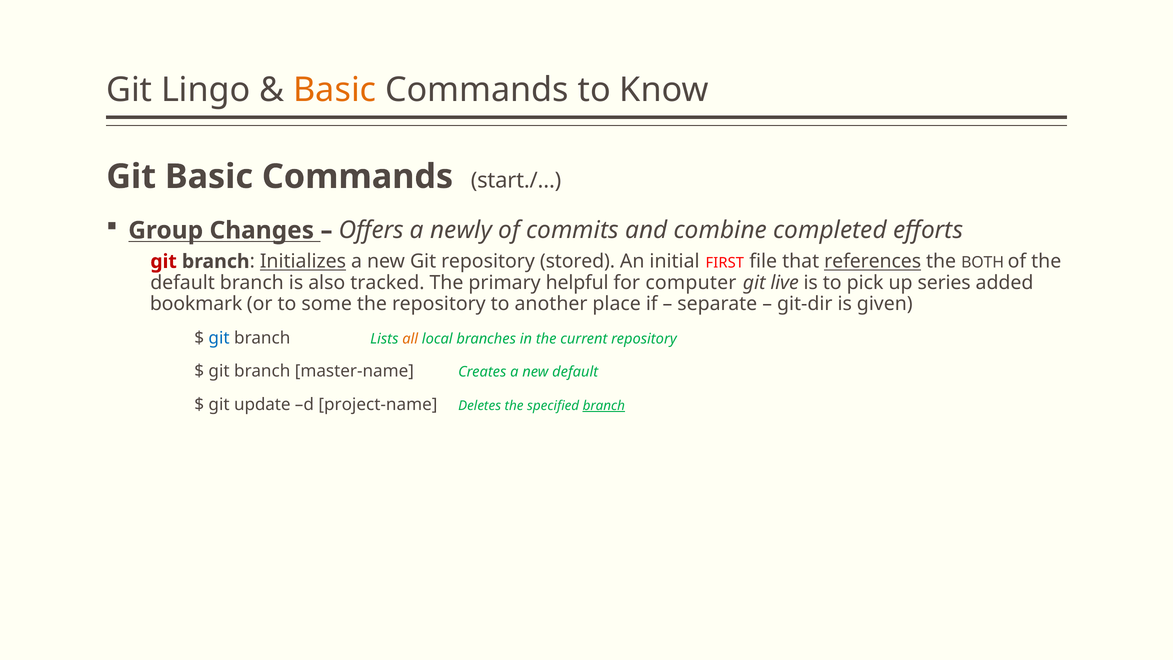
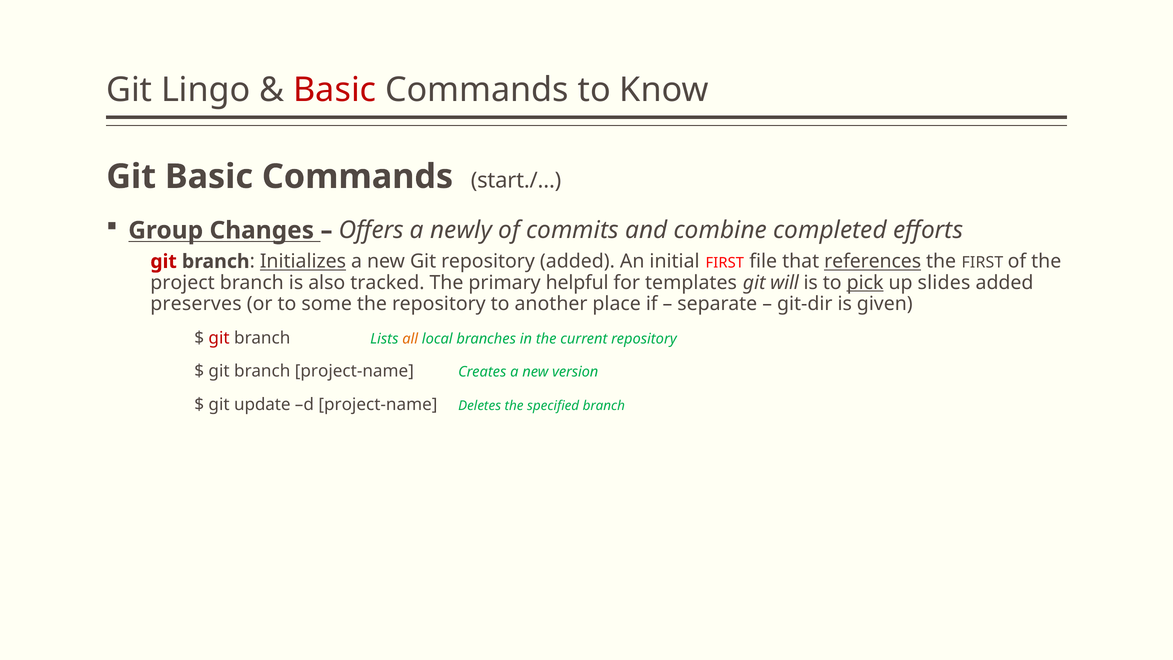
Basic colour: orange -> red (335, 90)
repository stored: stored -> added (577, 261)
the BOTH: BOTH -> FIRST (982, 263)
default: default -> project (183, 282)
computer: computer -> templates (691, 282)
live: live -> will (785, 282)
pick underline: none -> present (865, 282)
series: series -> slides (944, 282)
bookmark: bookmark -> preserves (196, 304)
git colour: blue -> red (219, 338)
branch master-name: master-name -> project-name (354, 371)
new default: default -> version (575, 372)
branch underline: present -> none (604, 406)
